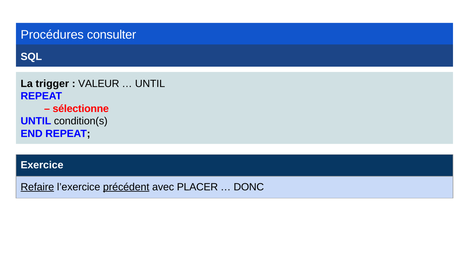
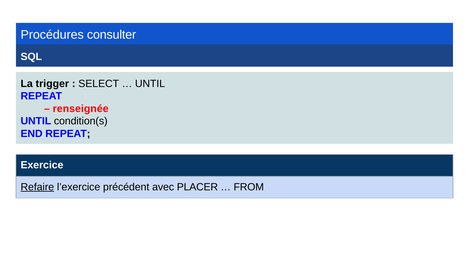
VALEUR: VALEUR -> SELECT (99, 84)
sélectionne: sélectionne -> renseignée (81, 109)
précédent underline: present -> none (126, 187)
DONC: DONC -> FROM (249, 187)
